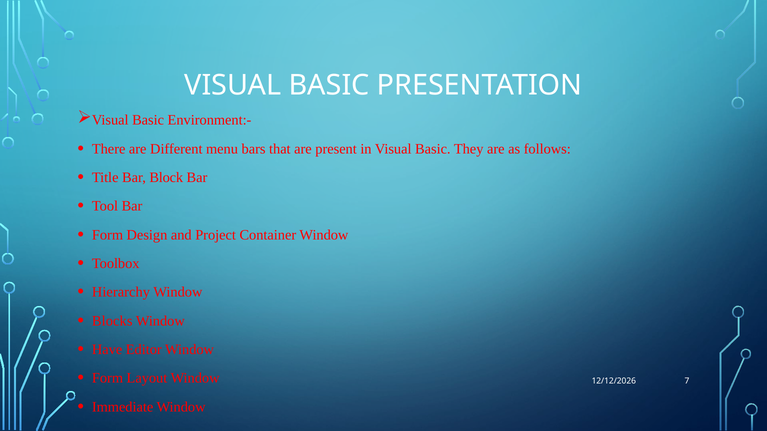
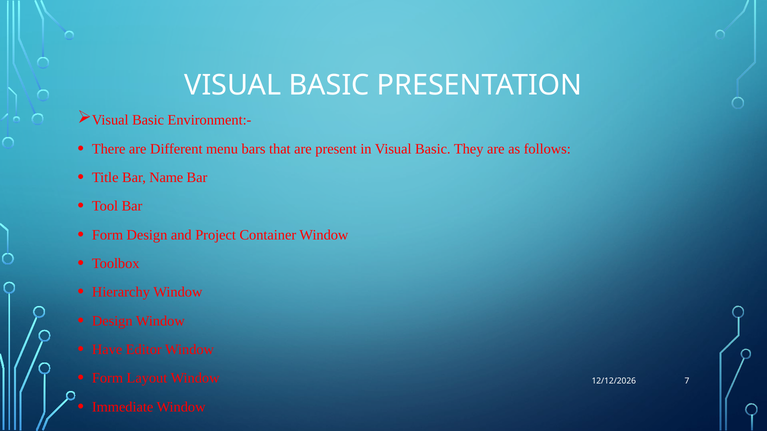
Block: Block -> Name (166, 178)
Blocks: Blocks -> Design (112, 321)
